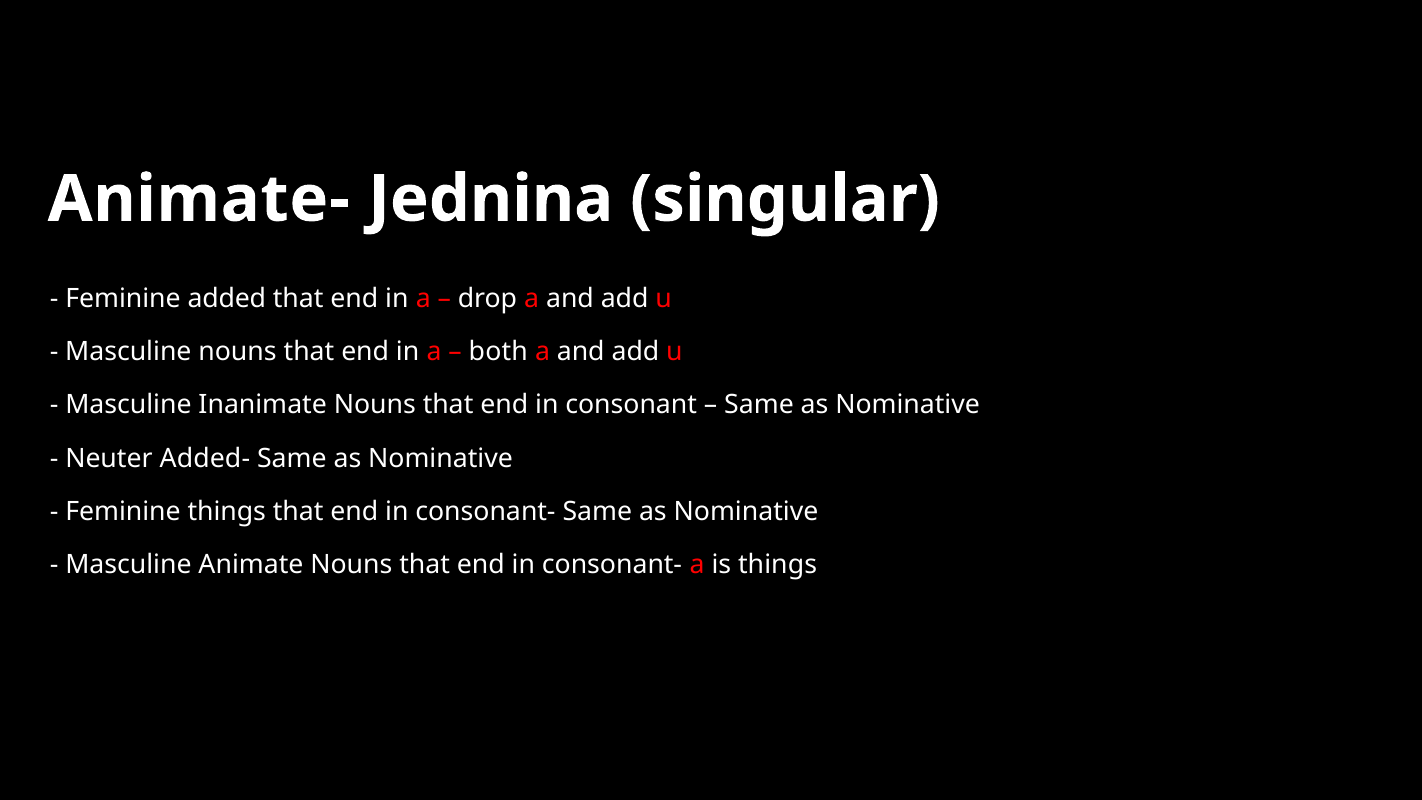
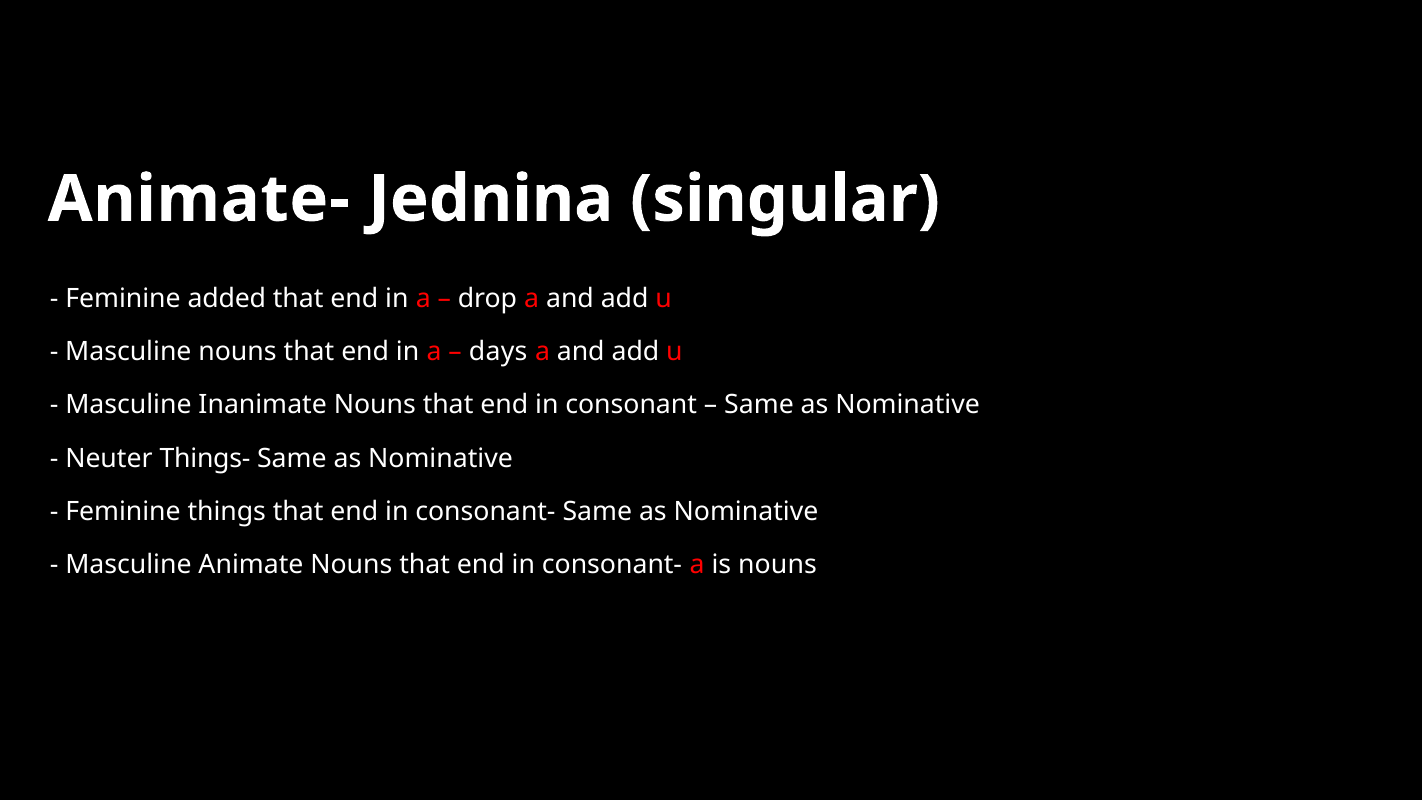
both: both -> days (498, 352)
Added-: Added- -> Things- (205, 458)
is things: things -> nouns (778, 565)
